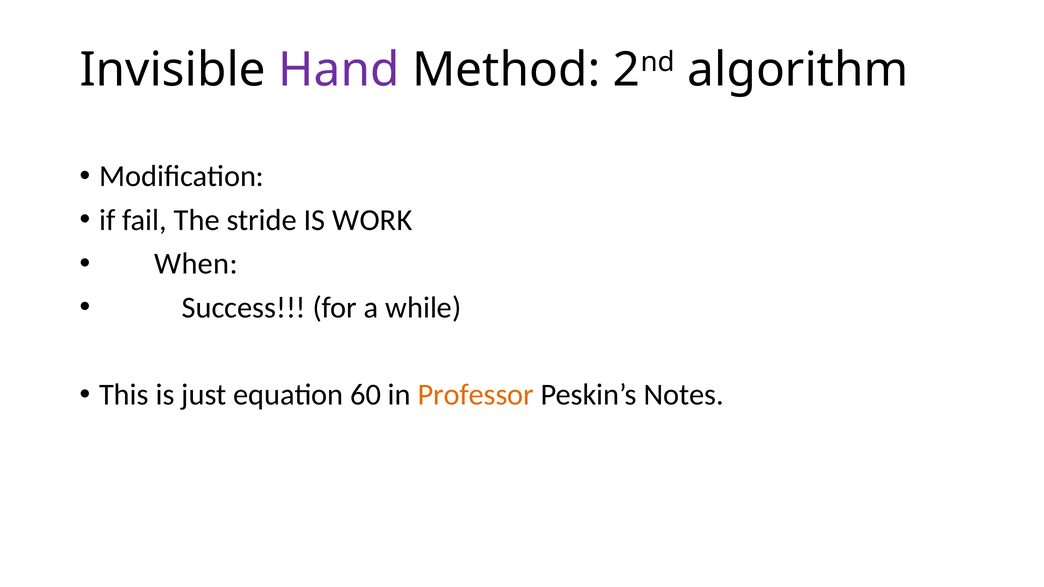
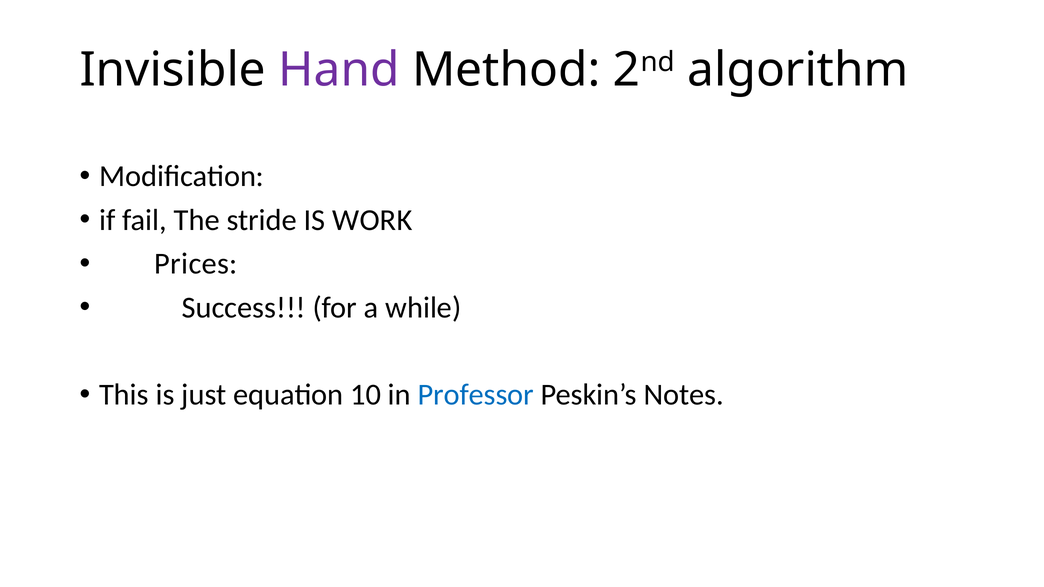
When: When -> Prices (196, 264)
60: 60 -> 10 (366, 395)
Professor colour: orange -> blue (476, 395)
